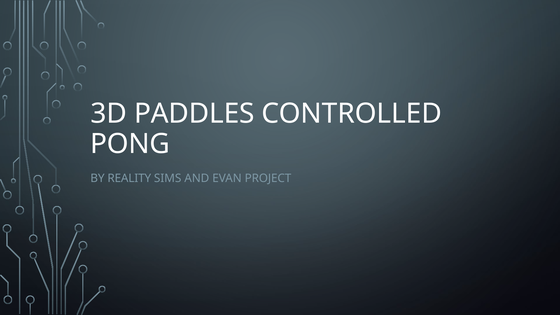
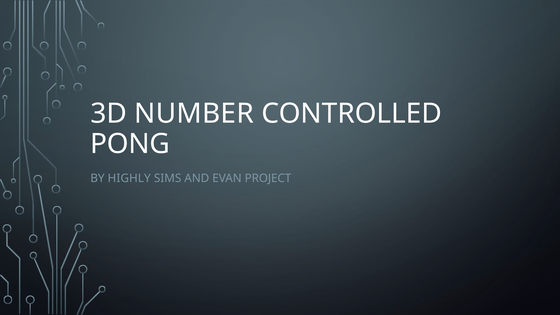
PADDLES: PADDLES -> NUMBER (194, 114)
REALITY: REALITY -> HIGHLY (129, 178)
